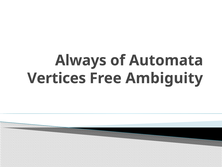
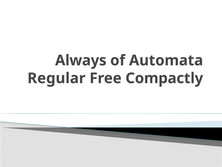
Vertices: Vertices -> Regular (56, 78)
Ambiguity: Ambiguity -> Compactly (164, 78)
